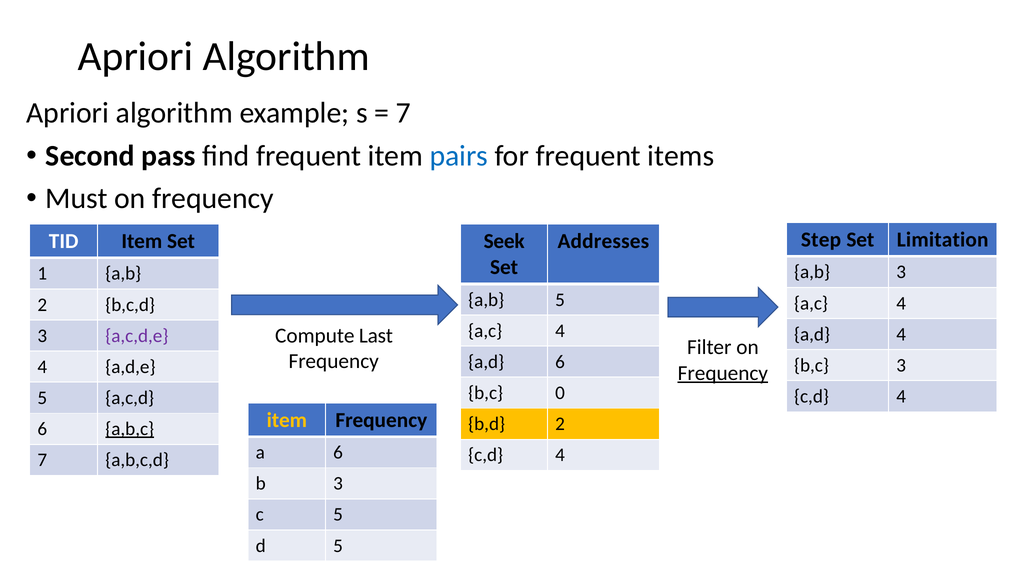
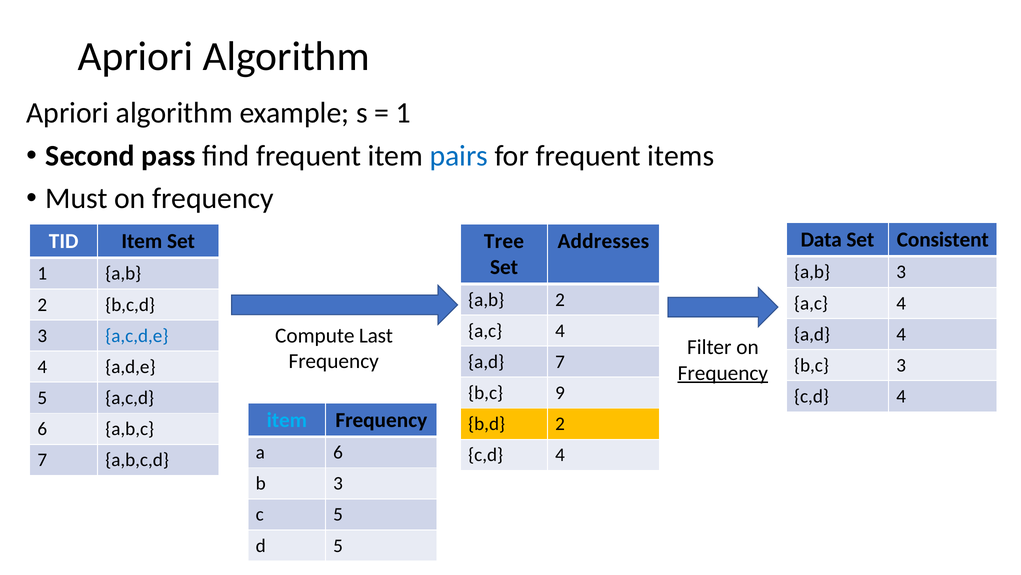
7: 7 -> 1 (403, 113)
Step: Step -> Data (821, 239)
Limitation: Limitation -> Consistent (943, 239)
Seek: Seek -> Tree (504, 241)
5: 5 -> 2 (560, 299)
a,c,d,e colour: purple -> blue (137, 335)
a,d 6: 6 -> 7 (560, 361)
0: 0 -> 9 (560, 392)
item colour: yellow -> light blue (287, 420)
a,b,c underline: present -> none (130, 429)
